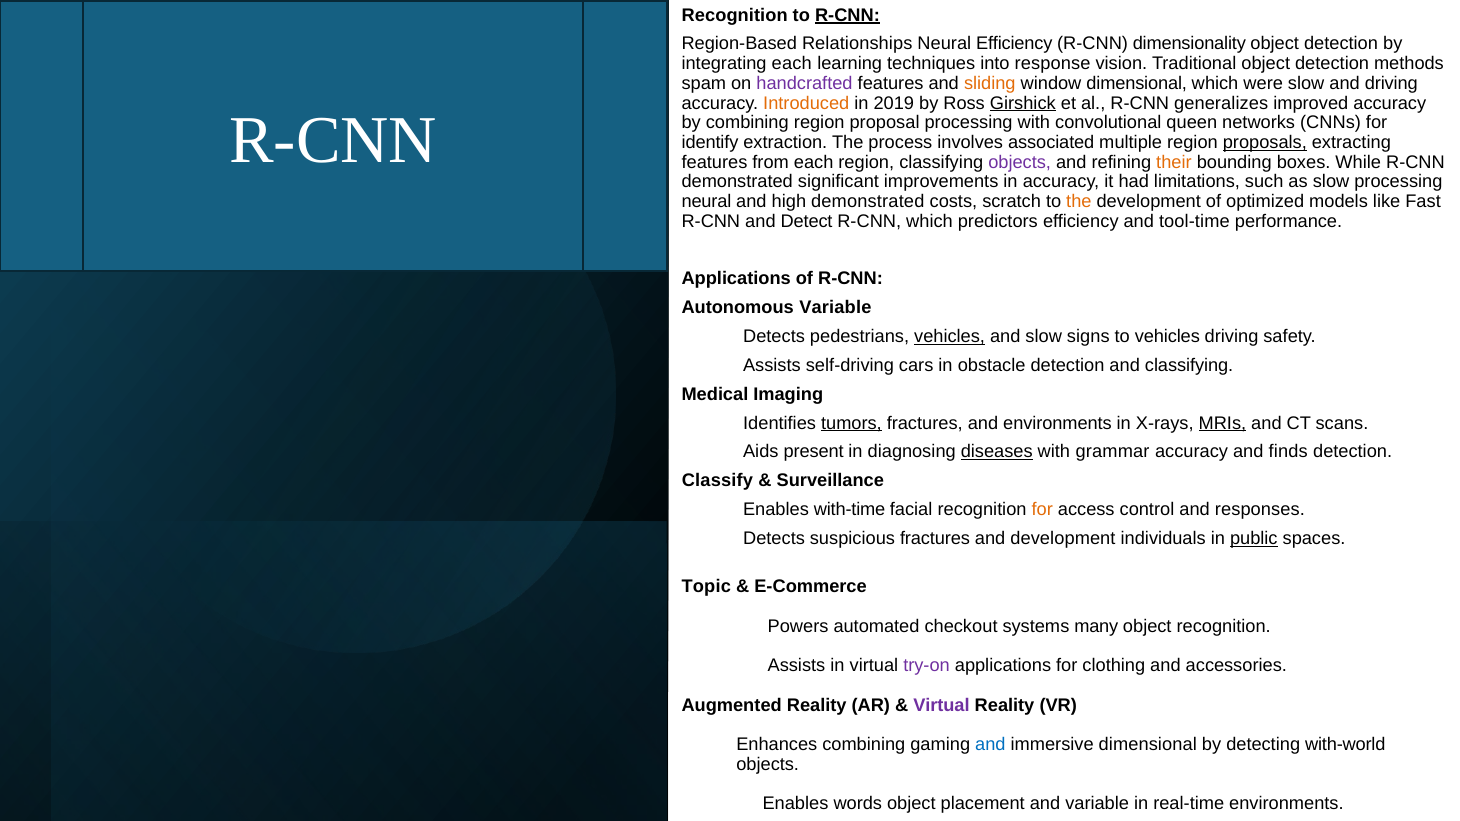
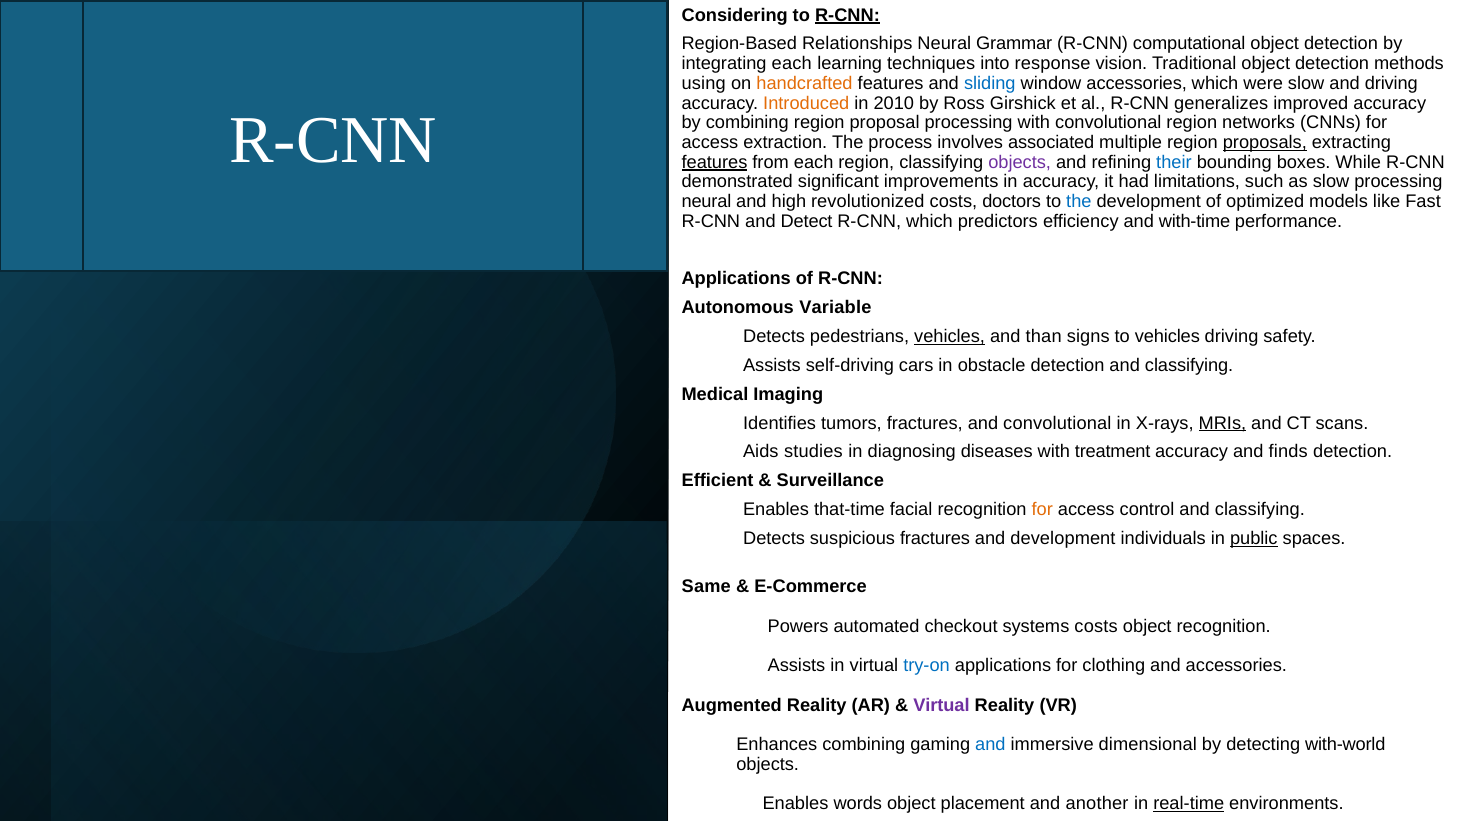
Recognition: Recognition -> Considering (735, 15)
Neural Efficiency: Efficiency -> Grammar (1014, 44)
dimensionality: dimensionality -> computational (1189, 44)
spam: spam -> using (704, 83)
handcrafted colour: purple -> orange (805, 83)
sliding colour: orange -> blue (990, 83)
window dimensional: dimensional -> accessories (1137, 83)
2019: 2019 -> 2010 (894, 103)
Girshick underline: present -> none (1023, 103)
convolutional queen: queen -> region (1192, 123)
identify: identify -> access (710, 142)
features underline: none -> present (715, 162)
their colour: orange -> blue (1174, 162)
high demonstrated: demonstrated -> revolutionized (868, 202)
scratch: scratch -> doctors (1012, 202)
the colour: orange -> blue (1079, 202)
tool-time: tool-time -> with-time (1195, 221)
and slow: slow -> than (1044, 337)
tumors underline: present -> none (851, 423)
and environments: environments -> convolutional (1057, 423)
present: present -> studies (813, 452)
diseases underline: present -> none (997, 452)
grammar: grammar -> treatment (1113, 452)
Classify: Classify -> Efficient (718, 481)
with-time: with-time -> that-time (849, 510)
control and responses: responses -> classifying (1260, 510)
Topic: Topic -> Same (706, 587)
systems many: many -> costs (1096, 626)
try-on colour: purple -> blue (927, 666)
and variable: variable -> another (1097, 804)
real-time underline: none -> present (1189, 804)
